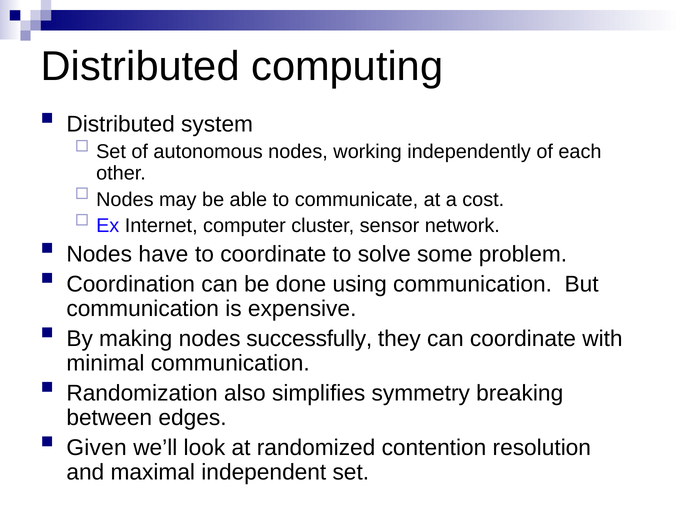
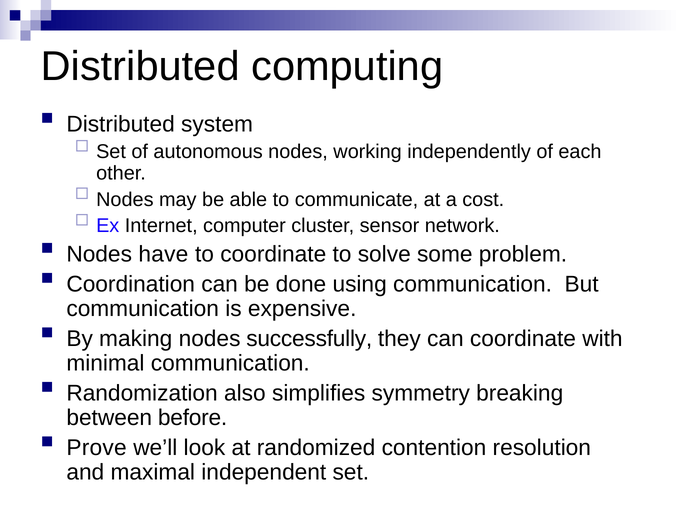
edges: edges -> before (193, 418)
Given: Given -> Prove (97, 448)
